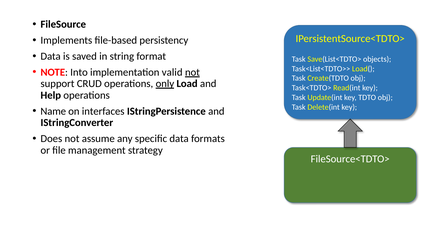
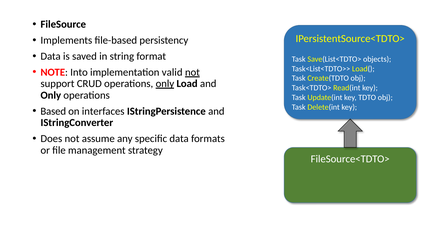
Help: Help -> Only (51, 95)
Name: Name -> Based (53, 111)
